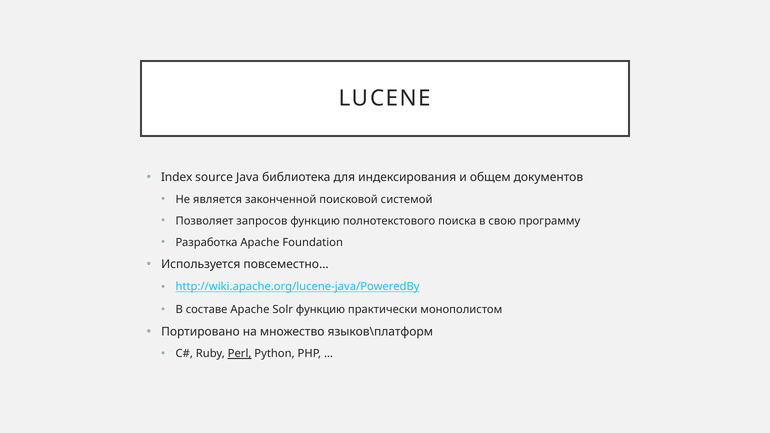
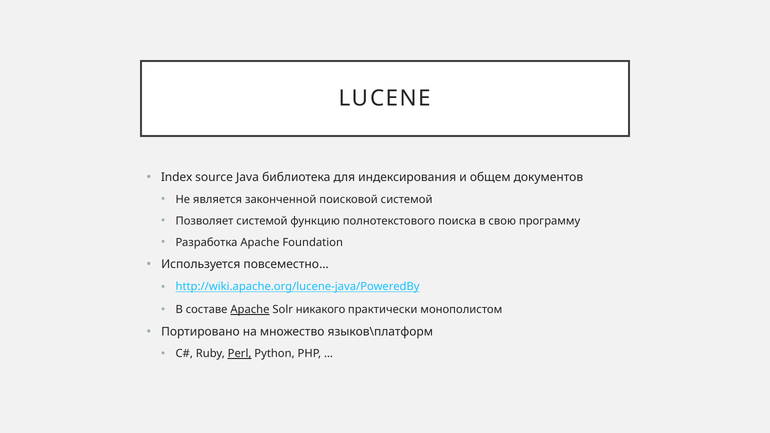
Позволяет запросов: запросов -> системой (262, 221)
Apache underline: none -> present (250, 310)
Solr функцию: функцию -> никакого (321, 310)
